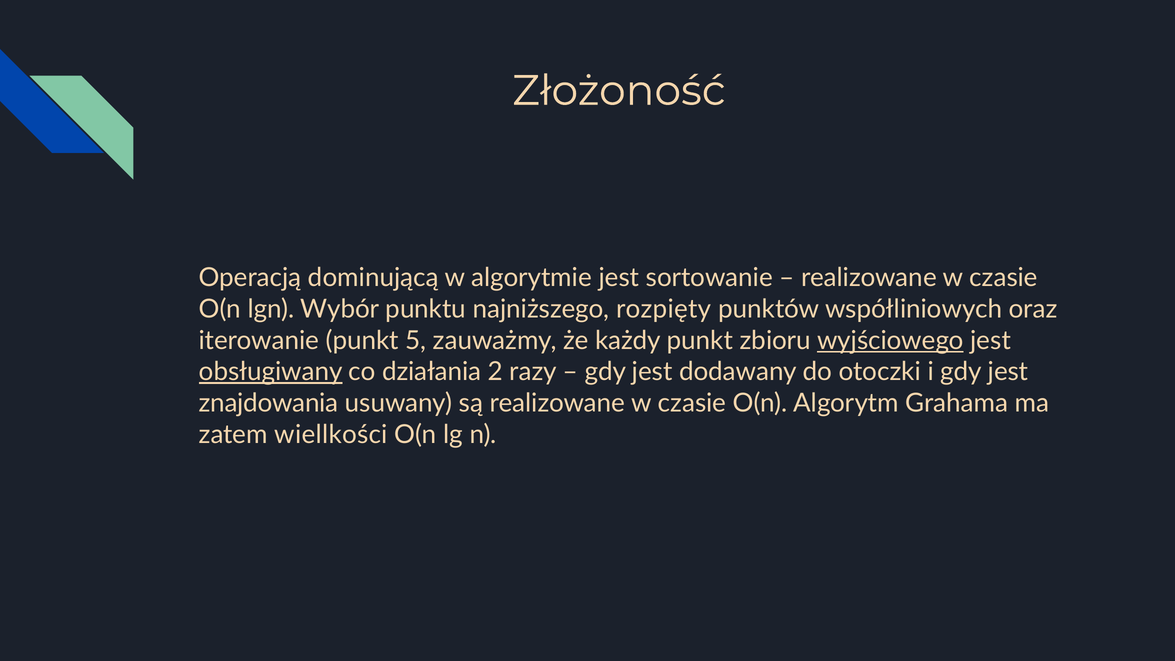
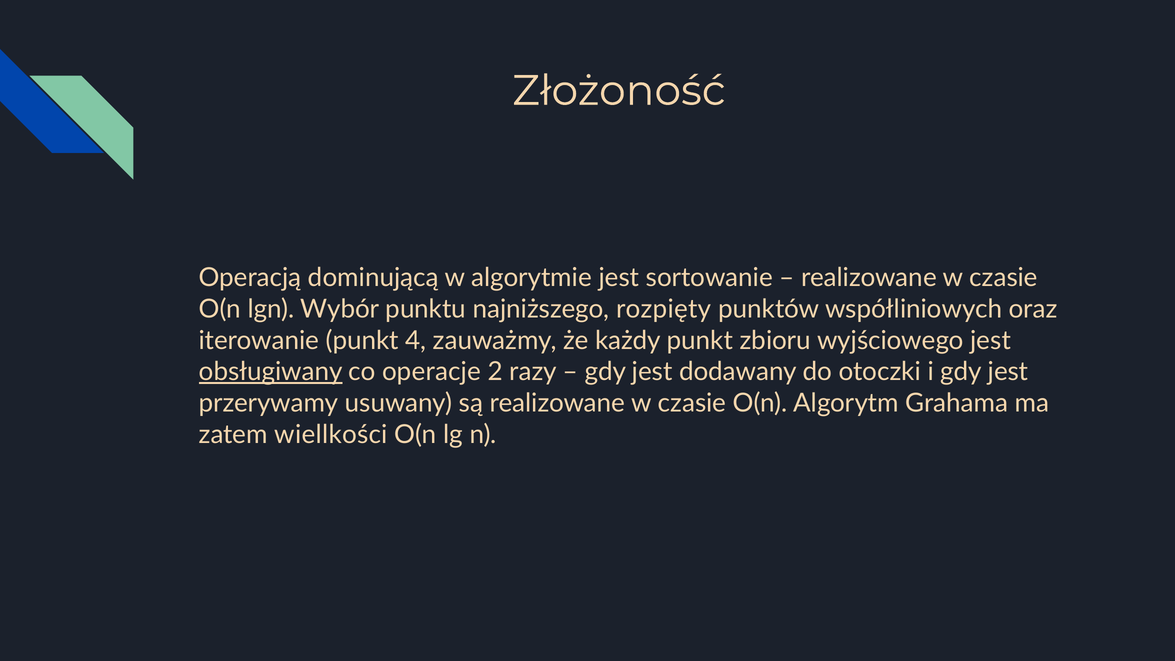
5: 5 -> 4 (416, 340)
wyjściowego underline: present -> none (890, 340)
działania: działania -> operacje (431, 372)
znajdowania: znajdowania -> przerywamy (269, 403)
